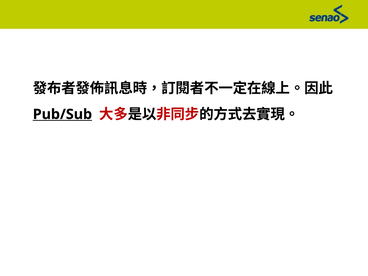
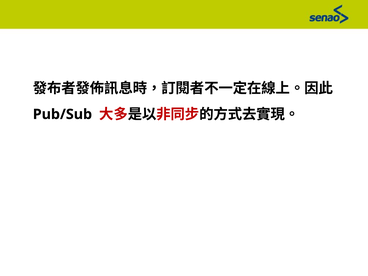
Pub/Sub underline: present -> none (62, 114)
